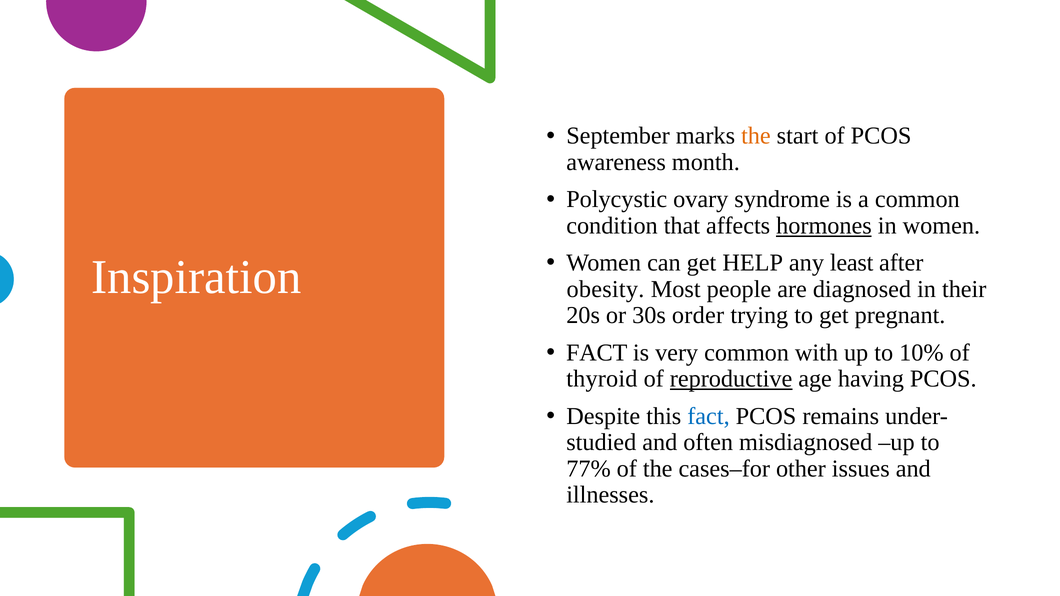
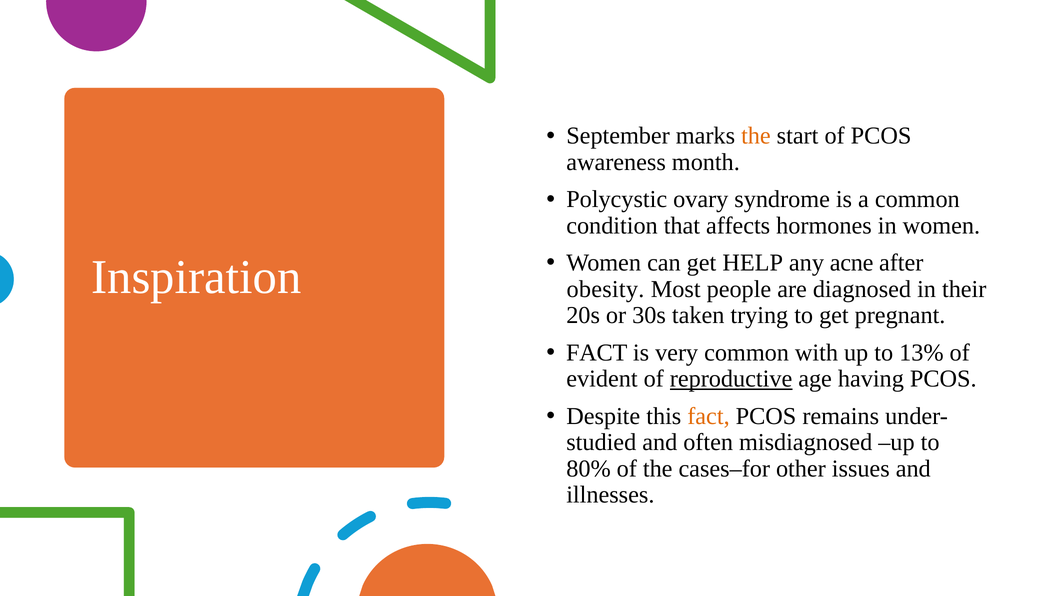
hormones underline: present -> none (824, 226)
least: least -> acne (852, 263)
order: order -> taken (698, 315)
10%: 10% -> 13% (921, 353)
thyroid: thyroid -> evident (602, 379)
fact colour: blue -> orange (708, 416)
77%: 77% -> 80% (589, 469)
